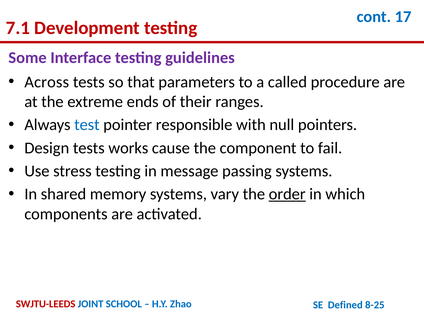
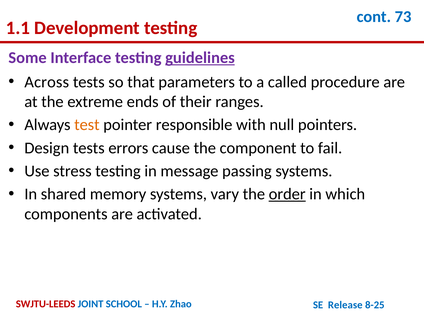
17: 17 -> 73 (403, 17)
7.1: 7.1 -> 1.1 (18, 28)
guidelines underline: none -> present (200, 58)
test colour: blue -> orange (87, 125)
works: works -> errors (128, 148)
Defined: Defined -> Release (345, 305)
